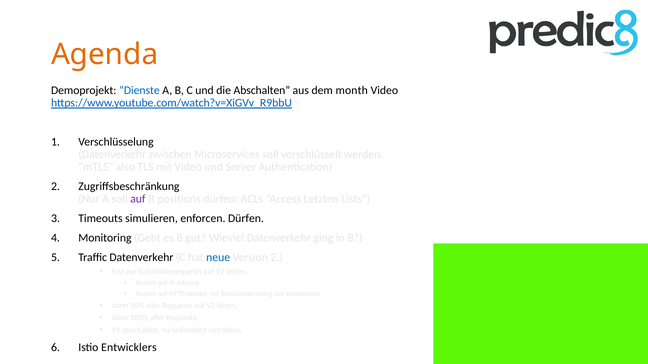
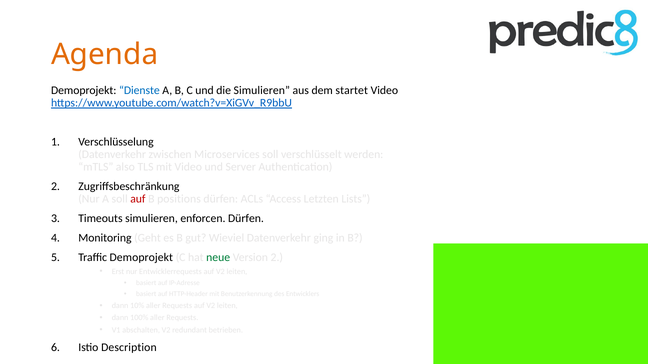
die Abschalten: Abschalten -> Simulieren (262, 90)
month: month -> startet (352, 90)
auf colour: purple -> red (138, 199)
Traffic Datenverkehr: Datenverkehr -> Demoprojekt (141, 258)
neue colour: blue -> green (218, 258)
Istio Entwicklers: Entwicklers -> Description (129, 348)
